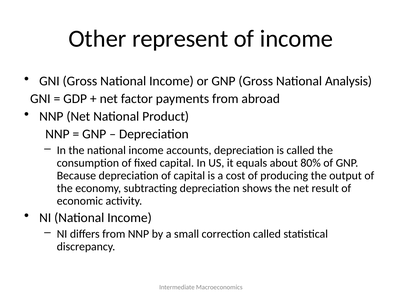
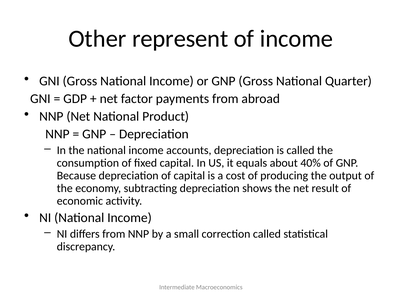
Analysis: Analysis -> Quarter (348, 81)
80%: 80% -> 40% (311, 163)
